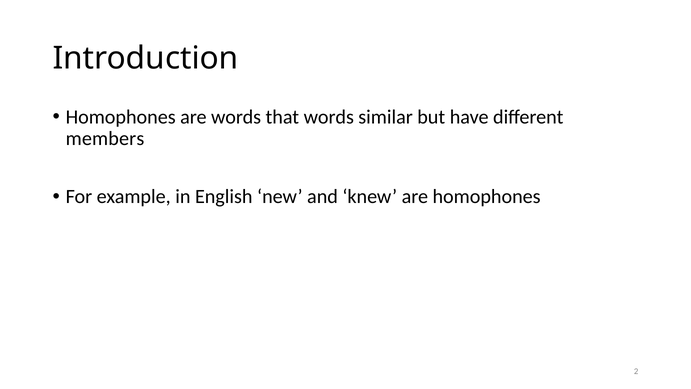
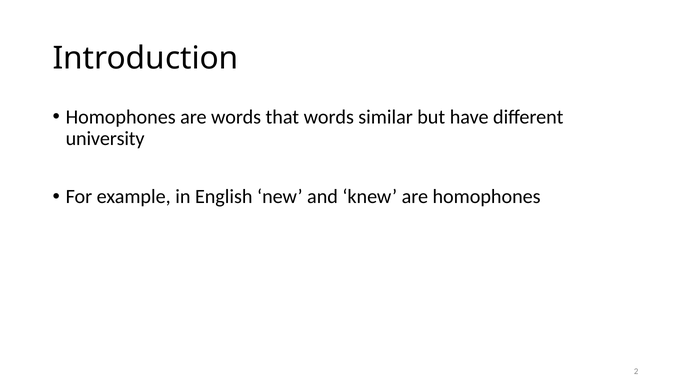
members: members -> university (105, 139)
